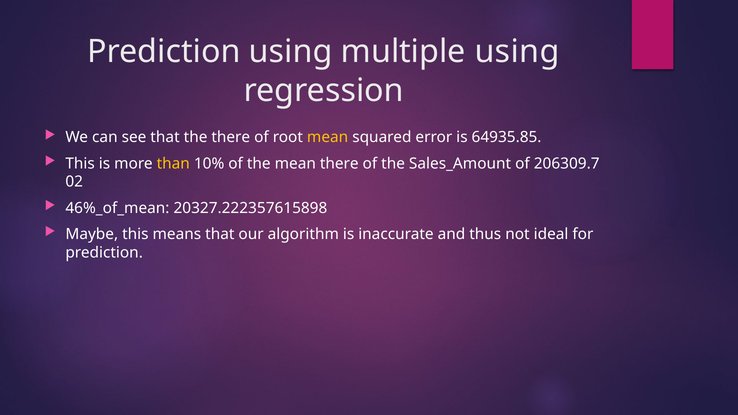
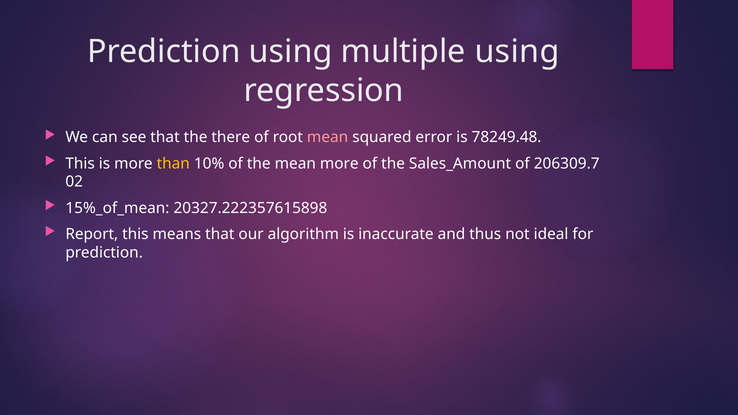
mean colour: yellow -> pink (328, 137)
64935.85: 64935.85 -> 78249.48 (507, 137)
mean there: there -> more (339, 163)
46%_of_mean: 46%_of_mean -> 15%_of_mean (117, 208)
Maybe: Maybe -> Report (92, 234)
